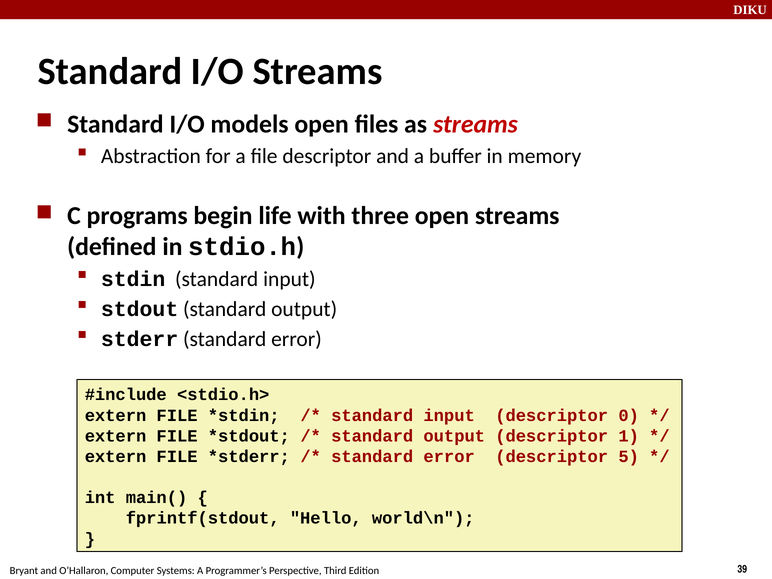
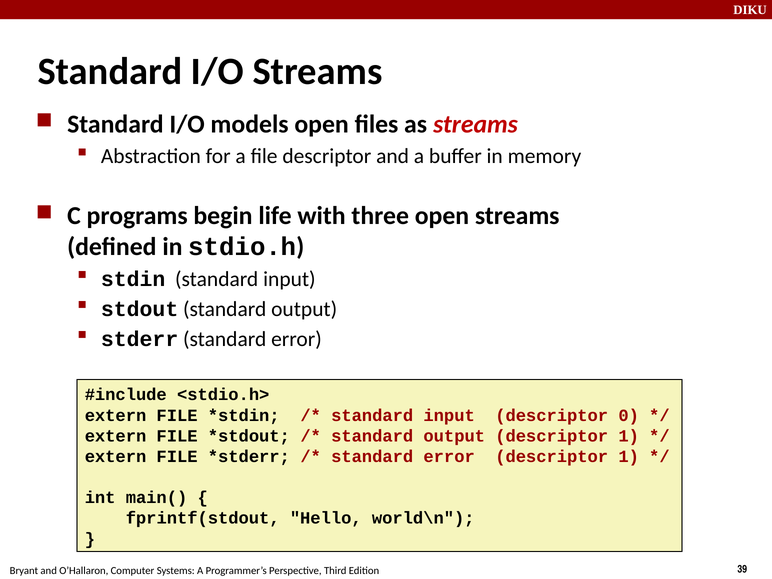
error descriptor 5: 5 -> 1 (629, 457)
